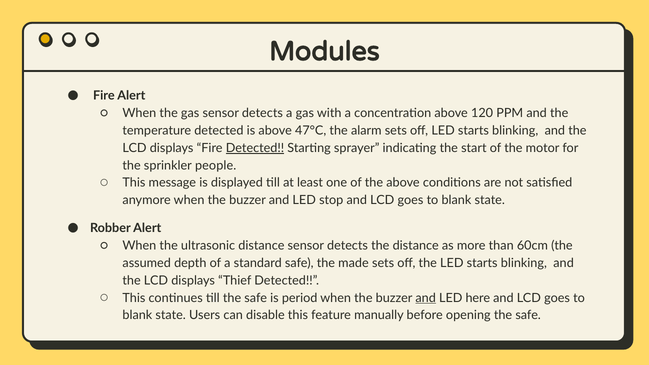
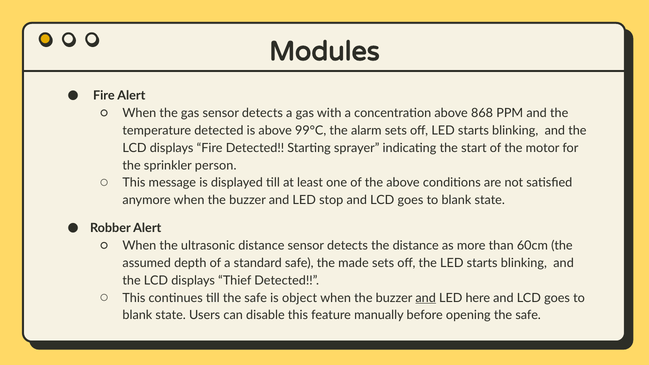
120: 120 -> 868 (482, 113)
47°C: 47°C -> 99°C (311, 131)
Detected underline: present -> none (255, 148)
people: people -> person (216, 165)
period: period -> object (300, 298)
